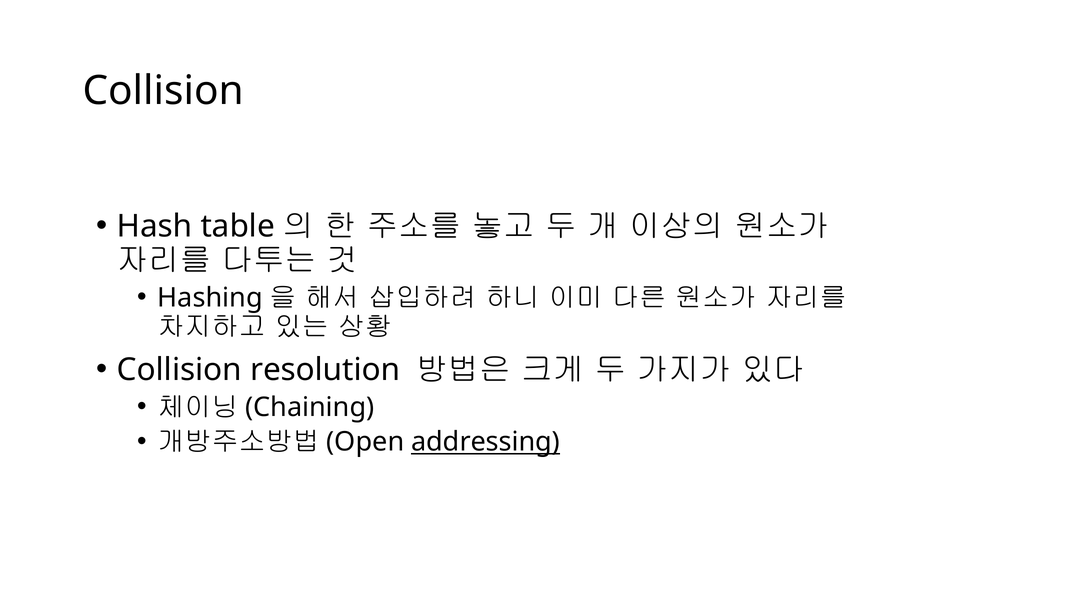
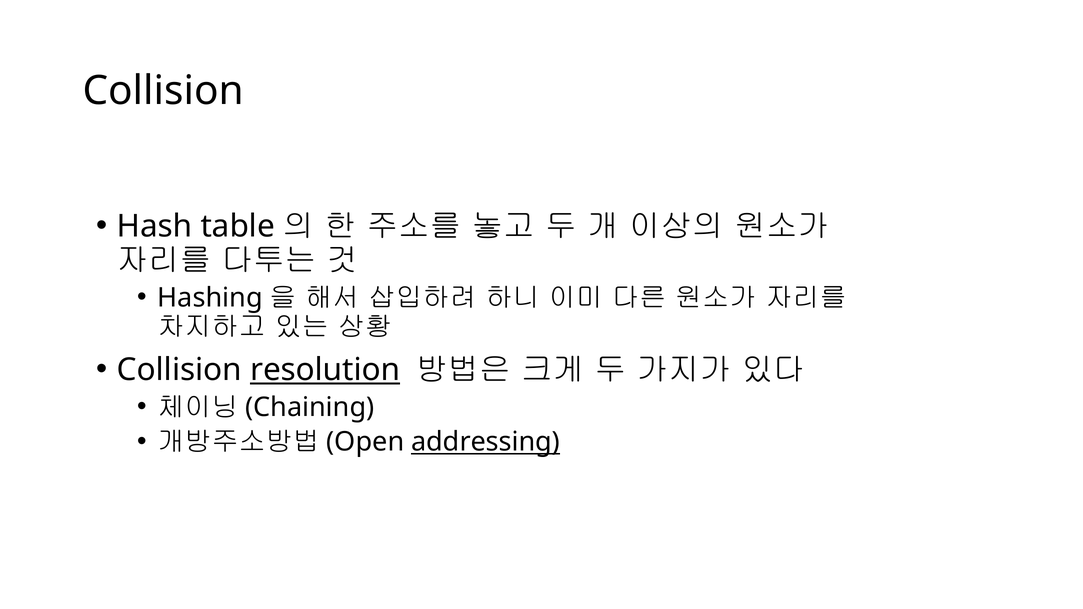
resolution underline: none -> present (325, 370)
